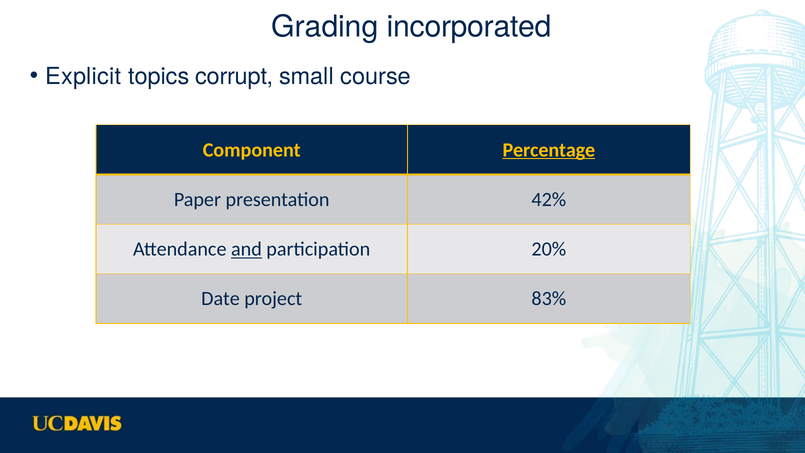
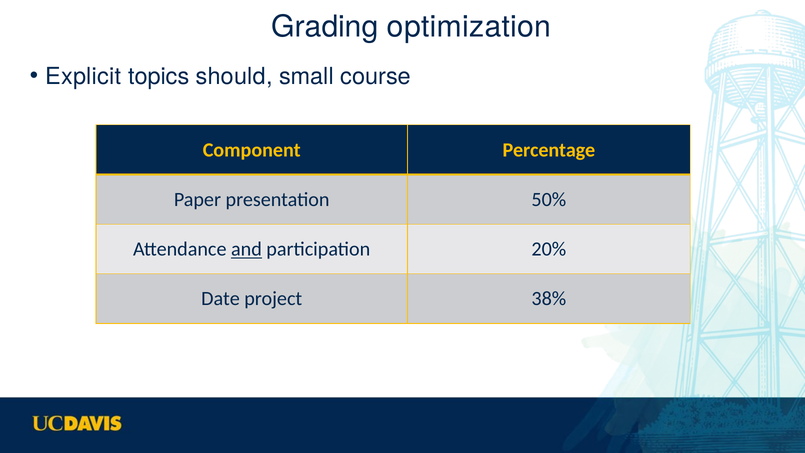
incorporated: incorporated -> optimization (469, 27)
corrupt: corrupt -> should (234, 76)
Percentage underline: present -> none (549, 150)
42%: 42% -> 50% (549, 199)
83%: 83% -> 38% (549, 299)
